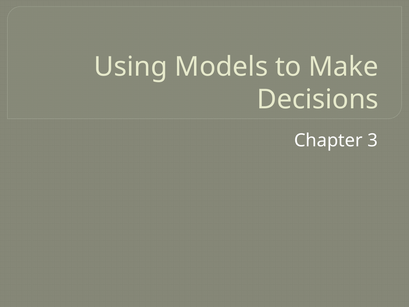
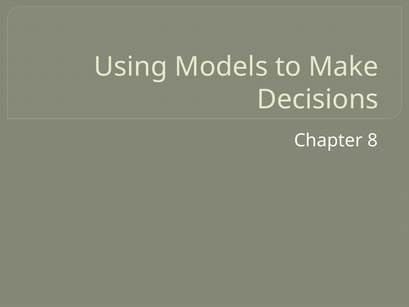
3: 3 -> 8 (373, 140)
